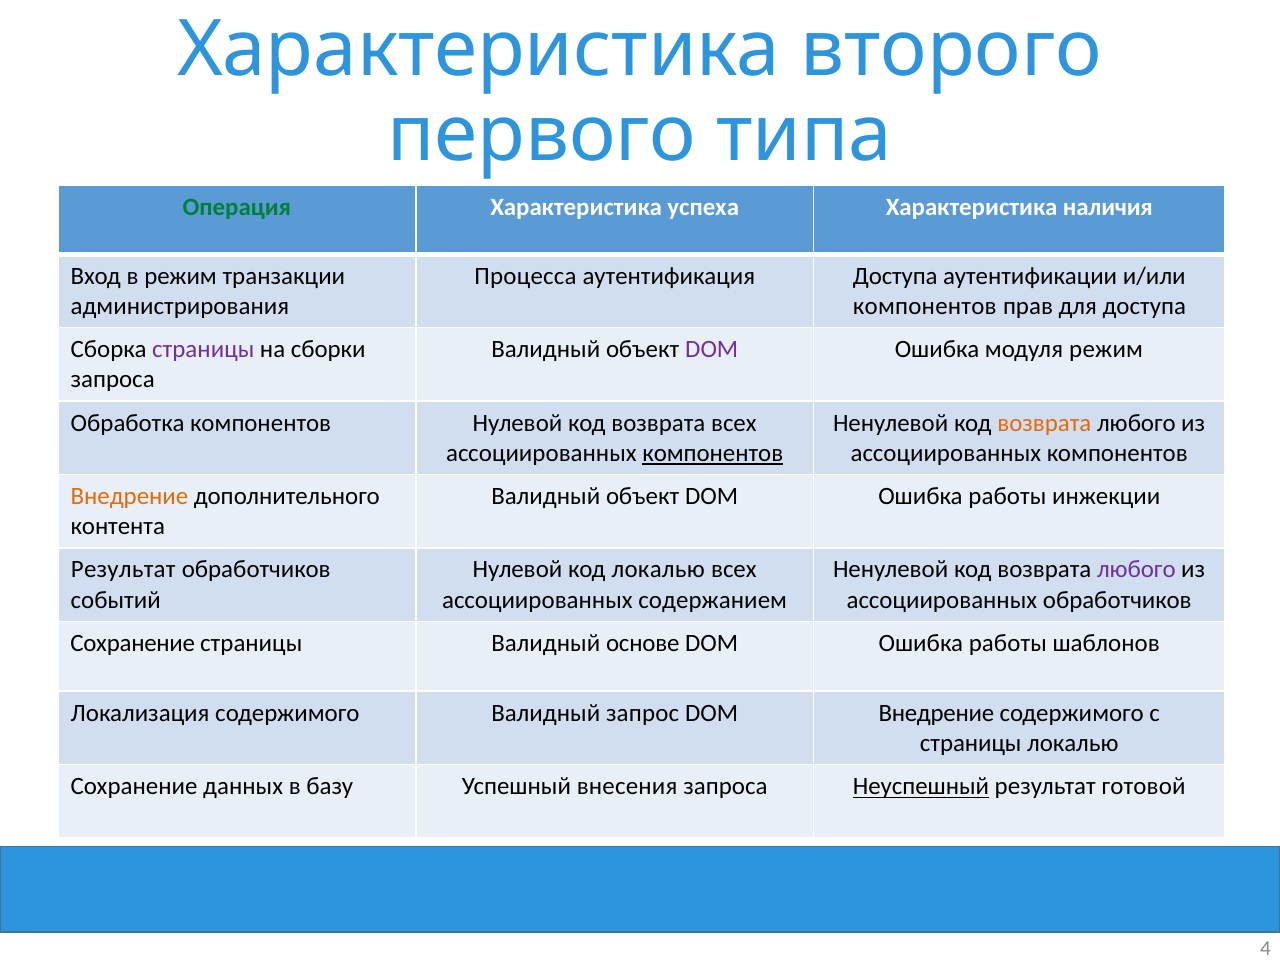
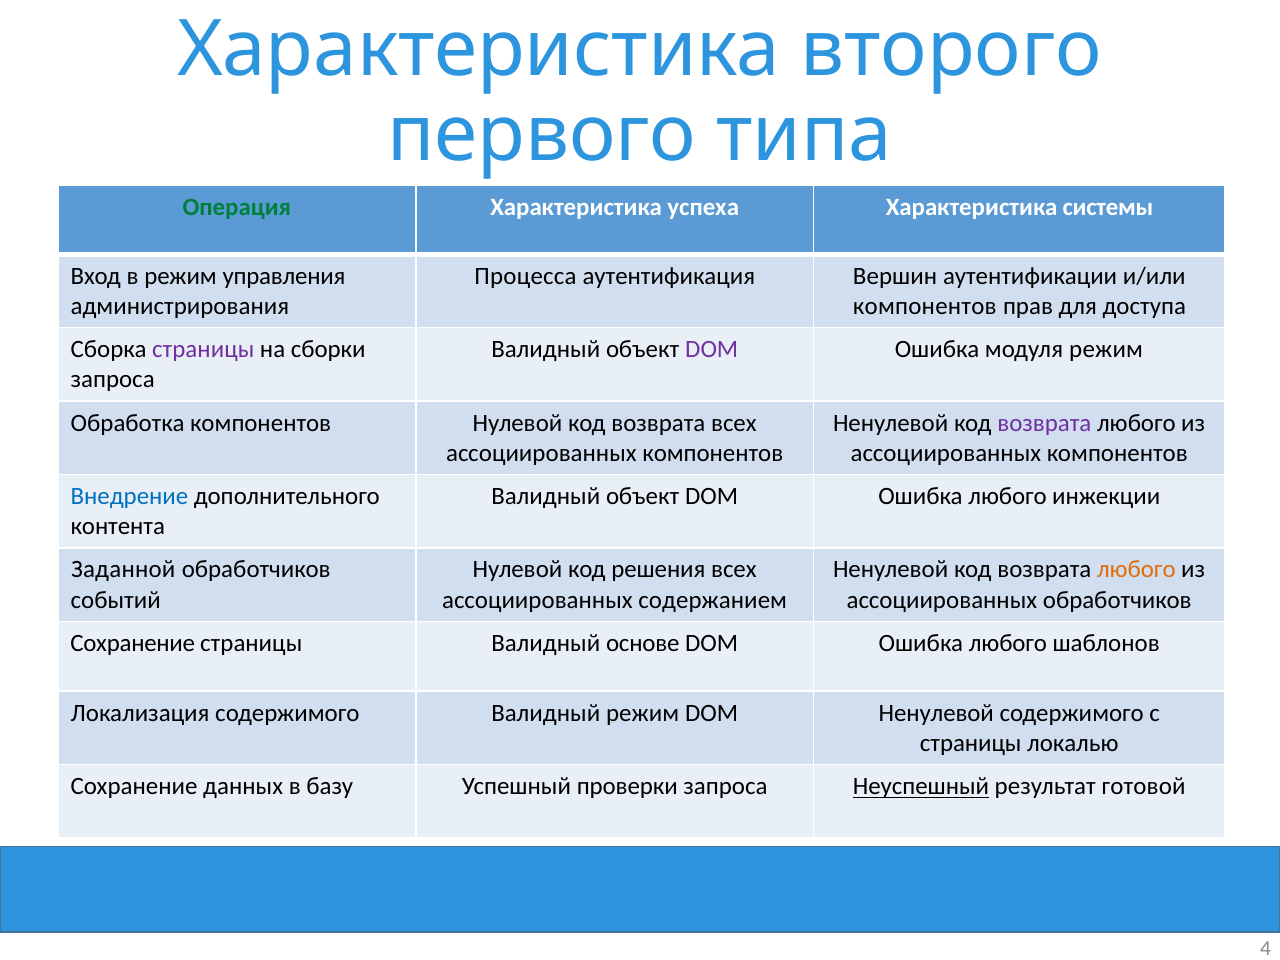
наличия: наличия -> системы (1108, 207)
транзакции: транзакции -> управления (284, 276)
аутентификация Доступа: Доступа -> Вершин (895, 276)
возврата colour: orange -> purple (1044, 423)
компонентов underline: present -> none (713, 453)
Внедрение colour: orange -> blue (129, 496)
объект DOM Ошибка работы: работы -> любого (1008, 496)
Результат: Результат -> Заданной (123, 570)
код локалью: локалью -> решения (658, 570)
любого colour: purple -> orange (1136, 570)
работы: работы -> любого (1008, 643)
Валидный запрос: запрос -> режим (643, 713)
DOM Внедрение: Внедрение -> Ненулевой (936, 713)
внесения: внесения -> проверки (627, 787)
